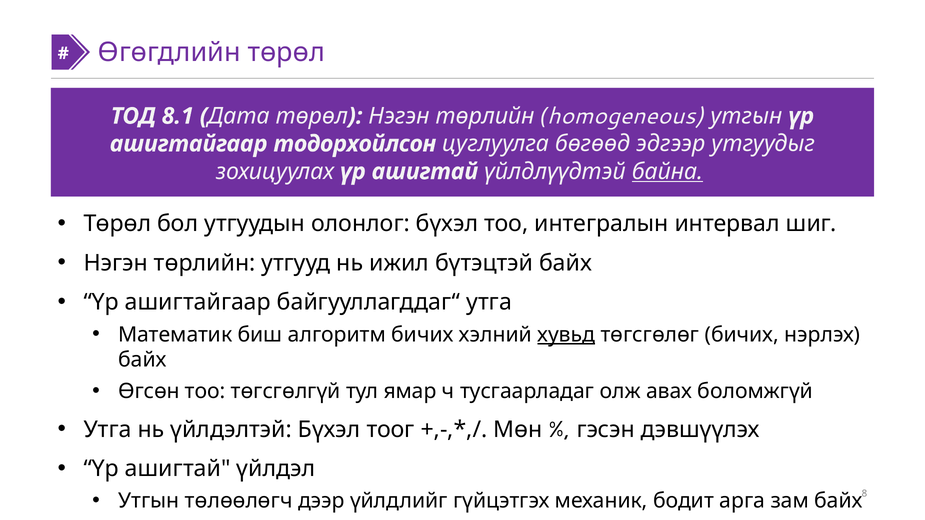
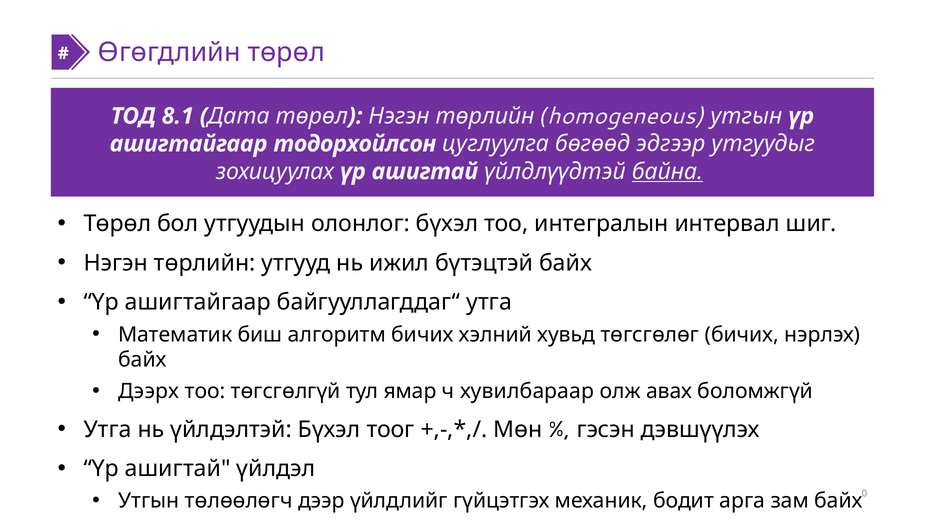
хувьд underline: present -> none (566, 335)
Өгсөн: Өгсөн -> Дээрх (149, 391)
тусгаарладаг: тусгаарладаг -> хувилбараар (527, 391)
8: 8 -> 0 (864, 494)
